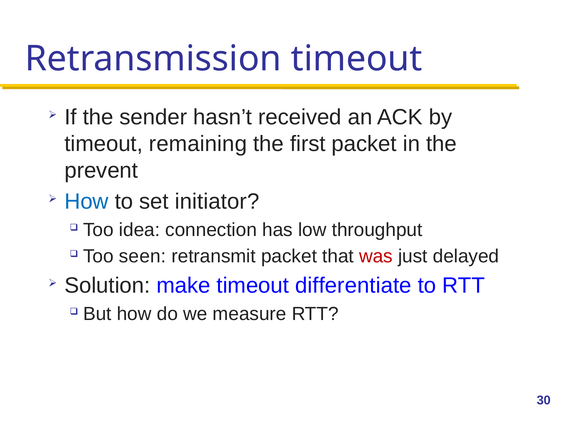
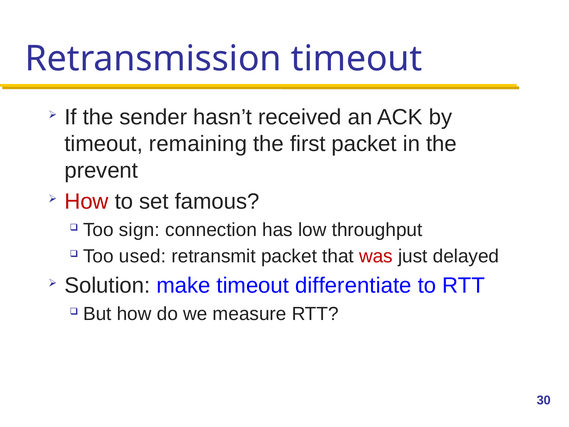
How colour: blue -> red (87, 201)
initiator: initiator -> famous (217, 201)
idea: idea -> sign (139, 230)
seen: seen -> used (143, 256)
